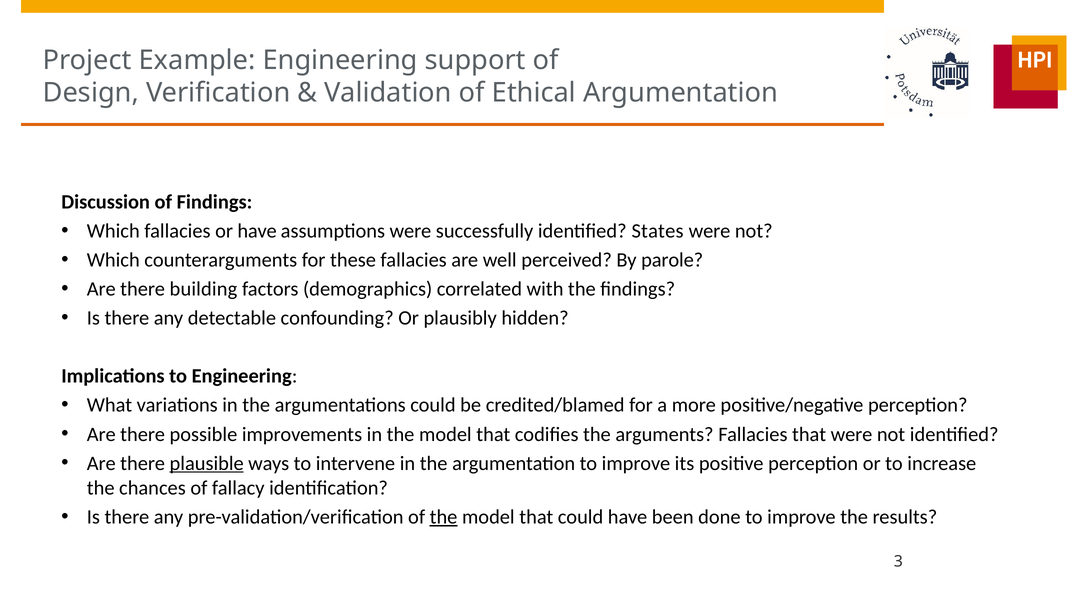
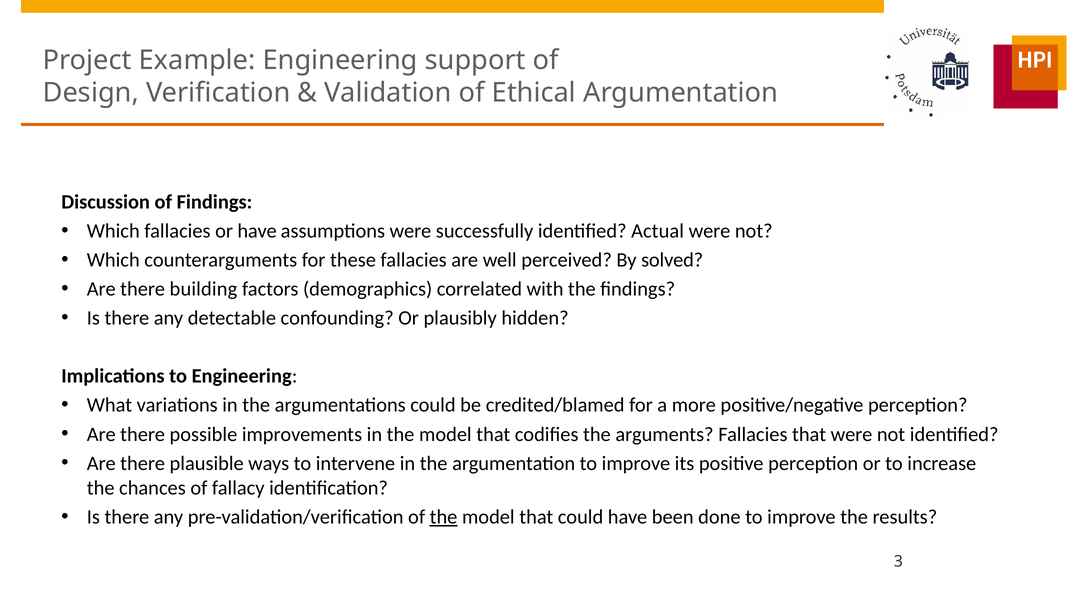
States: States -> Actual (658, 231)
parole: parole -> solved (672, 260)
plausible underline: present -> none (207, 463)
